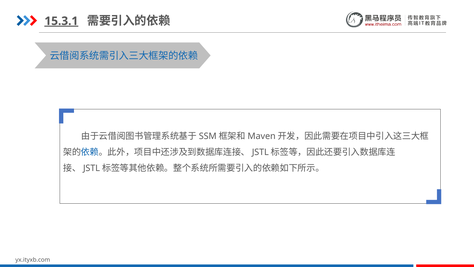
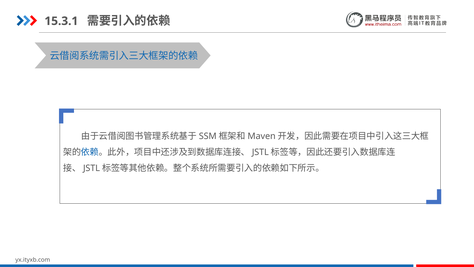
15.3.1 underline: present -> none (61, 21)
